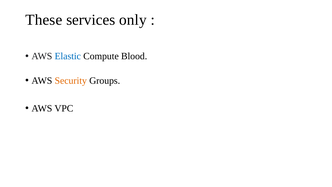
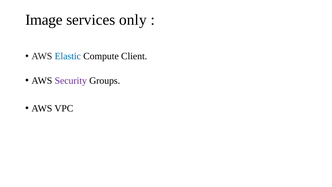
These: These -> Image (44, 20)
Blood: Blood -> Client (134, 56)
Security colour: orange -> purple (71, 80)
